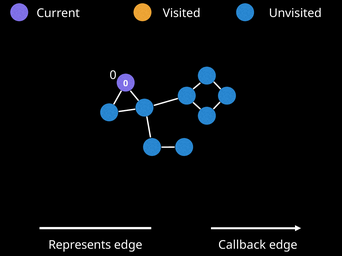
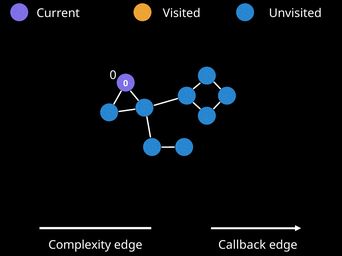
Represents: Represents -> Complexity (80, 246)
